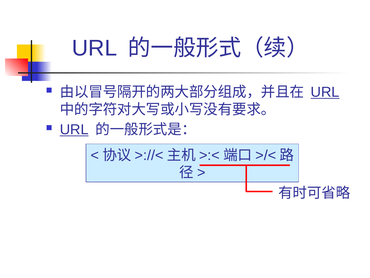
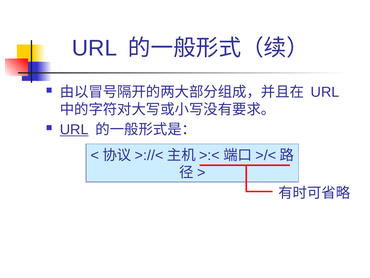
URL underline: present -> none (325, 92)
